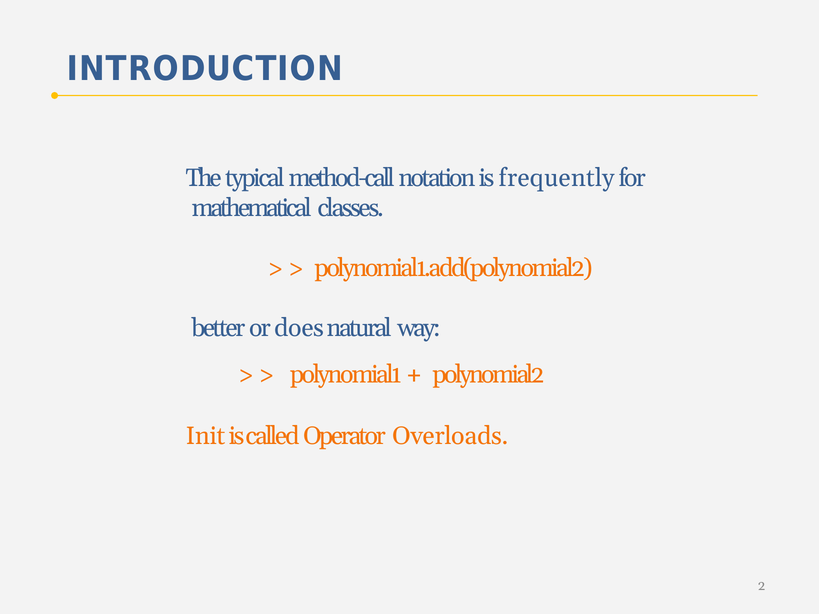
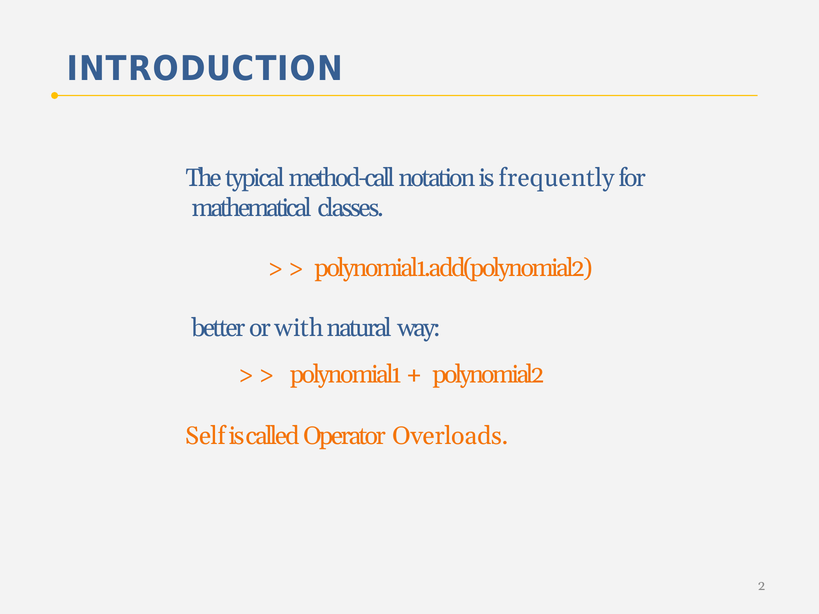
does: does -> with (299, 328)
Init: Init -> Self (206, 436)
